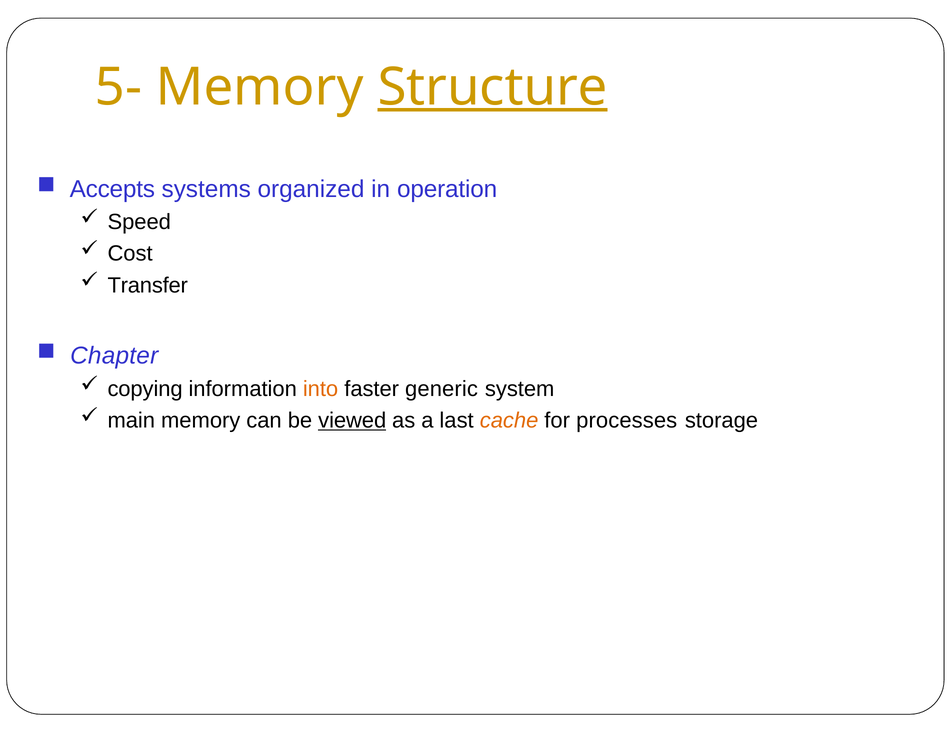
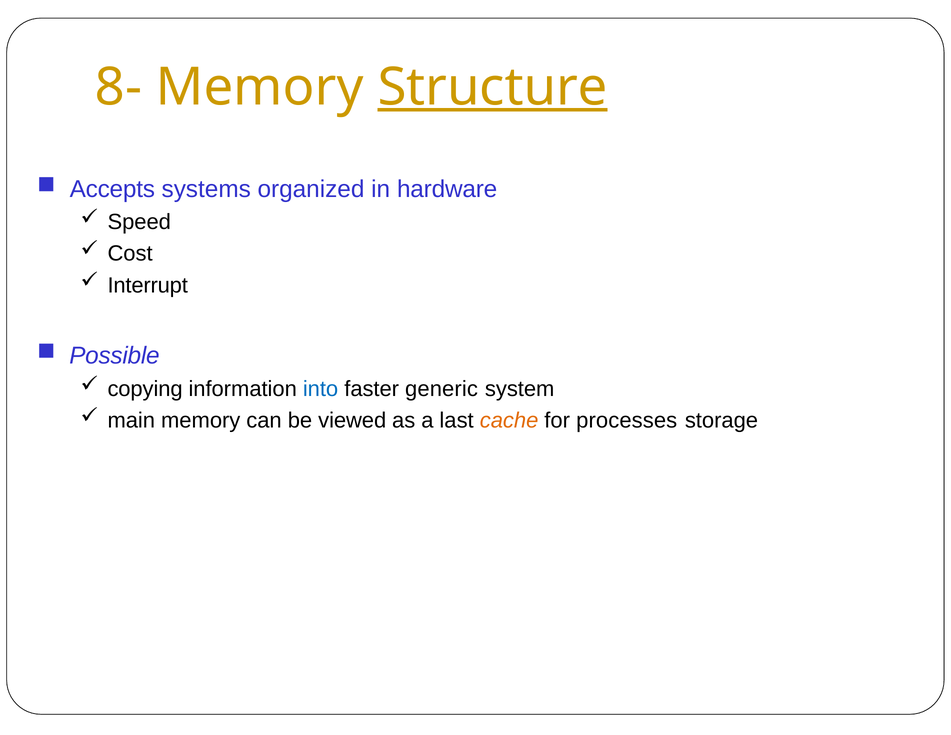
5-: 5- -> 8- (118, 87)
operation: operation -> hardware (447, 189)
Transfer: Transfer -> Interrupt (148, 285)
Chapter: Chapter -> Possible (114, 356)
into colour: orange -> blue (321, 389)
viewed underline: present -> none (352, 420)
